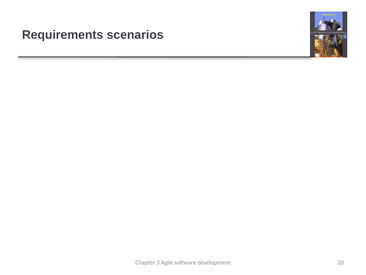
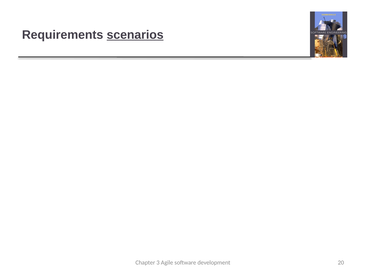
scenarios underline: none -> present (135, 35)
